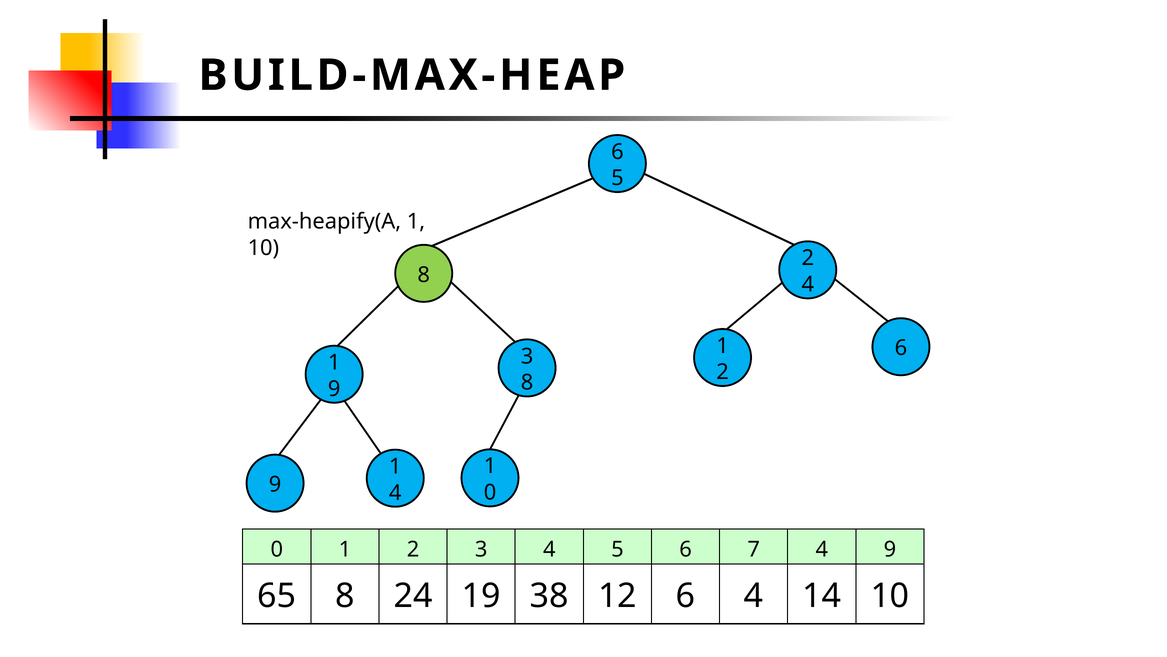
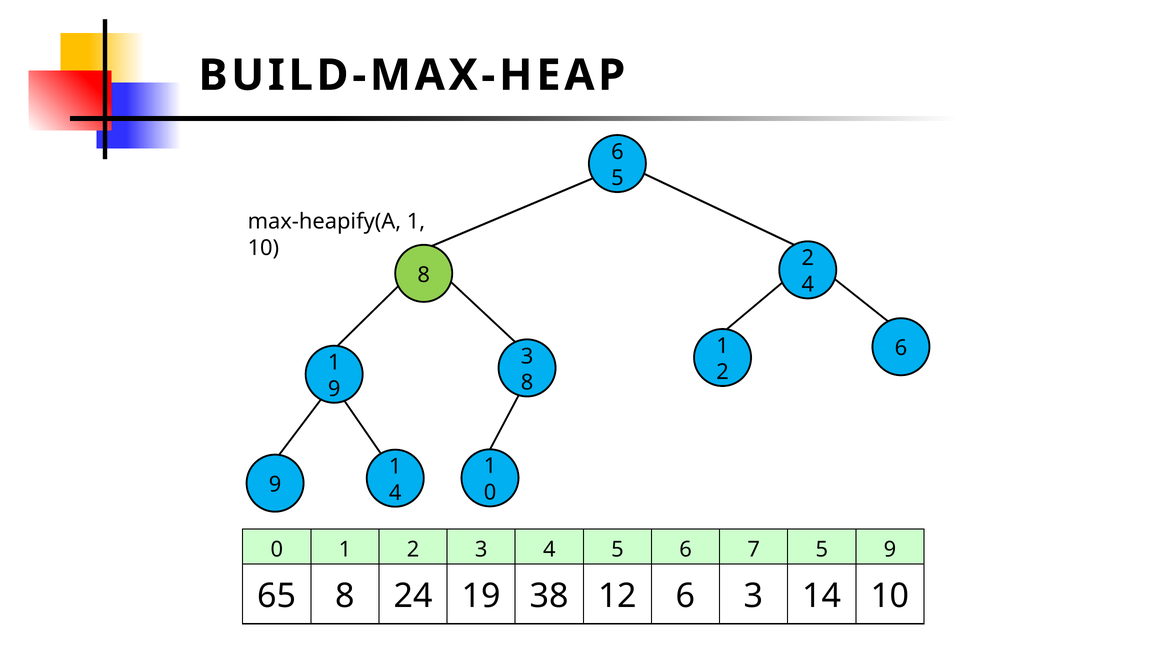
7 4: 4 -> 5 (822, 549)
6 4: 4 -> 3 (754, 595)
